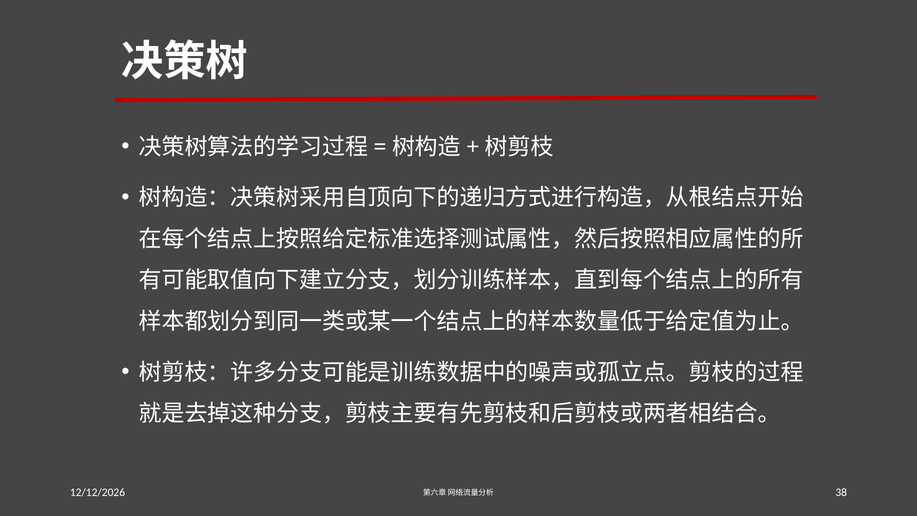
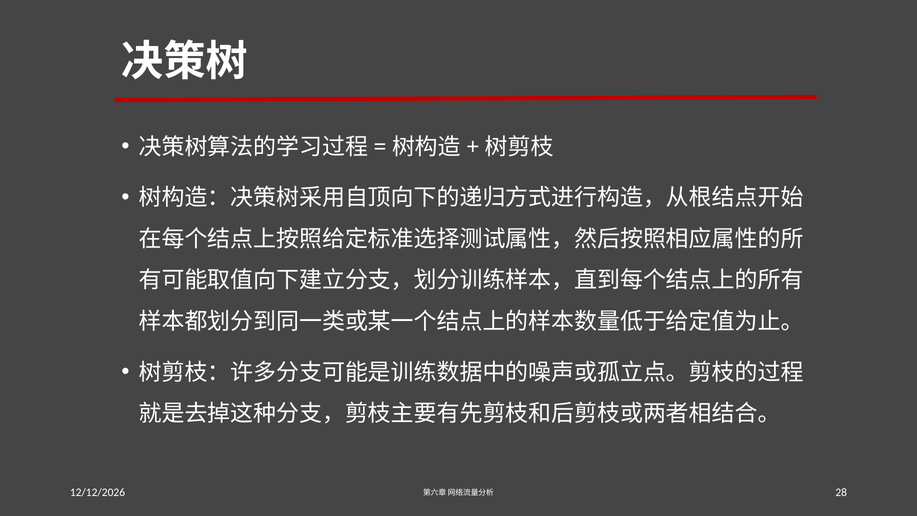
38: 38 -> 28 (841, 492)
